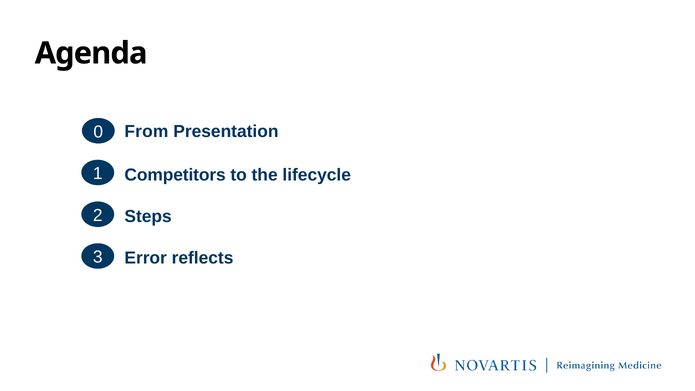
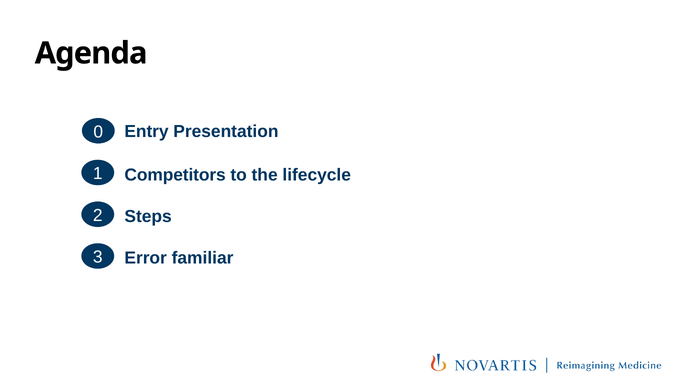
From: From -> Entry (147, 132)
reflects: reflects -> familiar (203, 258)
